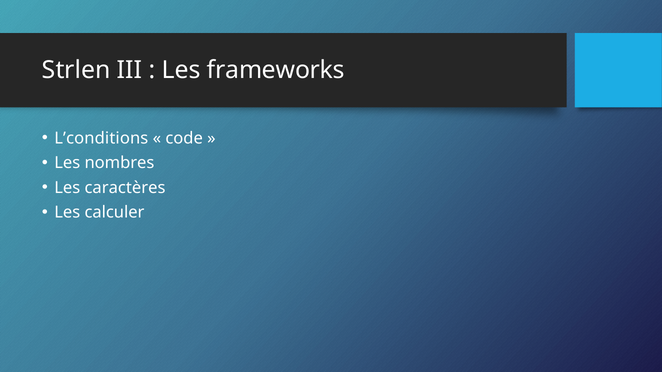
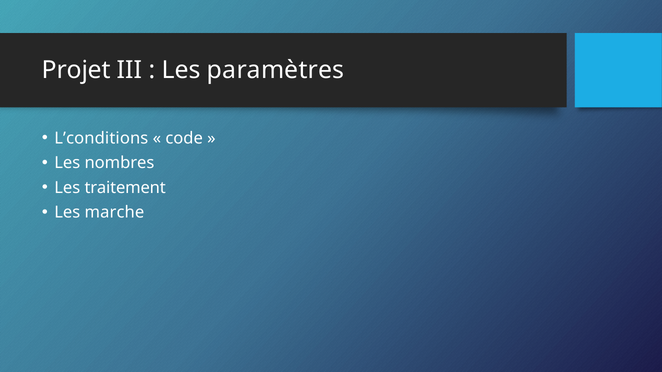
Strlen: Strlen -> Projet (76, 70)
frameworks: frameworks -> paramètres (276, 70)
caractères: caractères -> traitement (125, 188)
calculer: calculer -> marche (114, 213)
